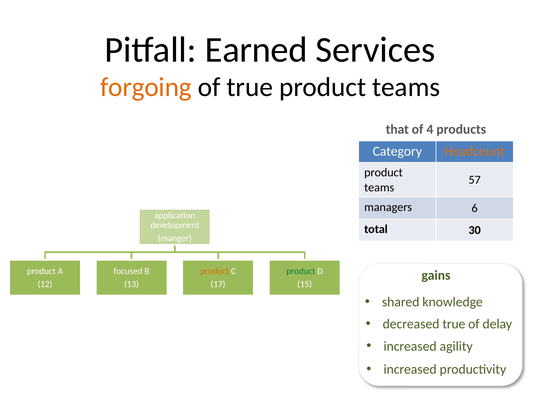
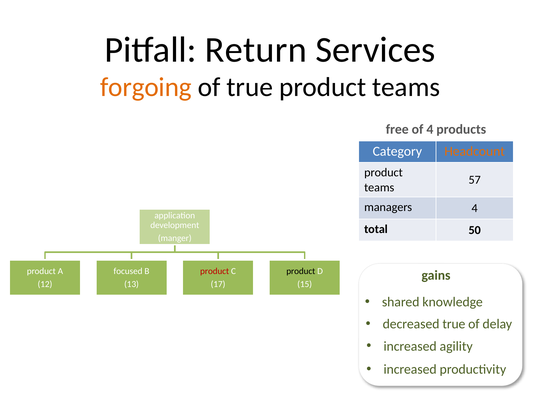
Earned: Earned -> Return (256, 50)
that: that -> free (397, 129)
managers 6: 6 -> 4 (475, 208)
30: 30 -> 50 (475, 230)
product colour: orange -> red (215, 271)
product colour: green -> black (301, 271)
